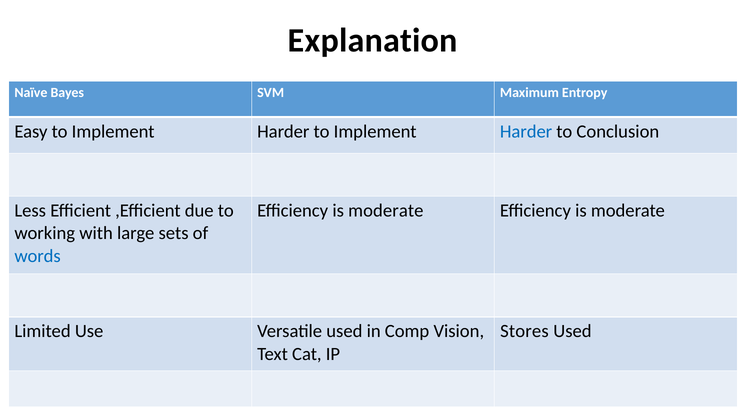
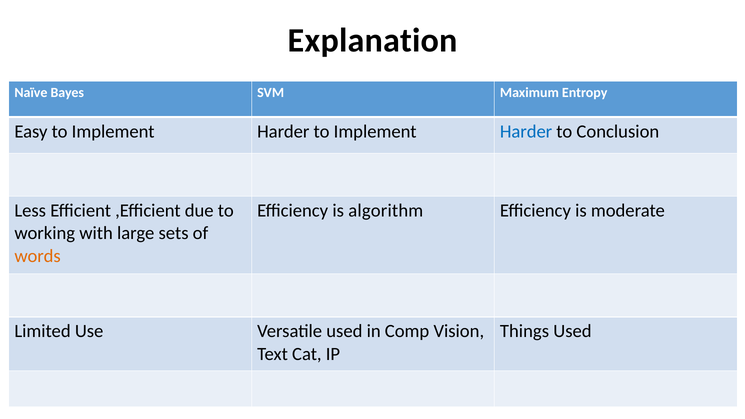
moderate: moderate -> algorithm (386, 211)
words colour: blue -> orange (38, 256)
Stores: Stores -> Things (525, 331)
